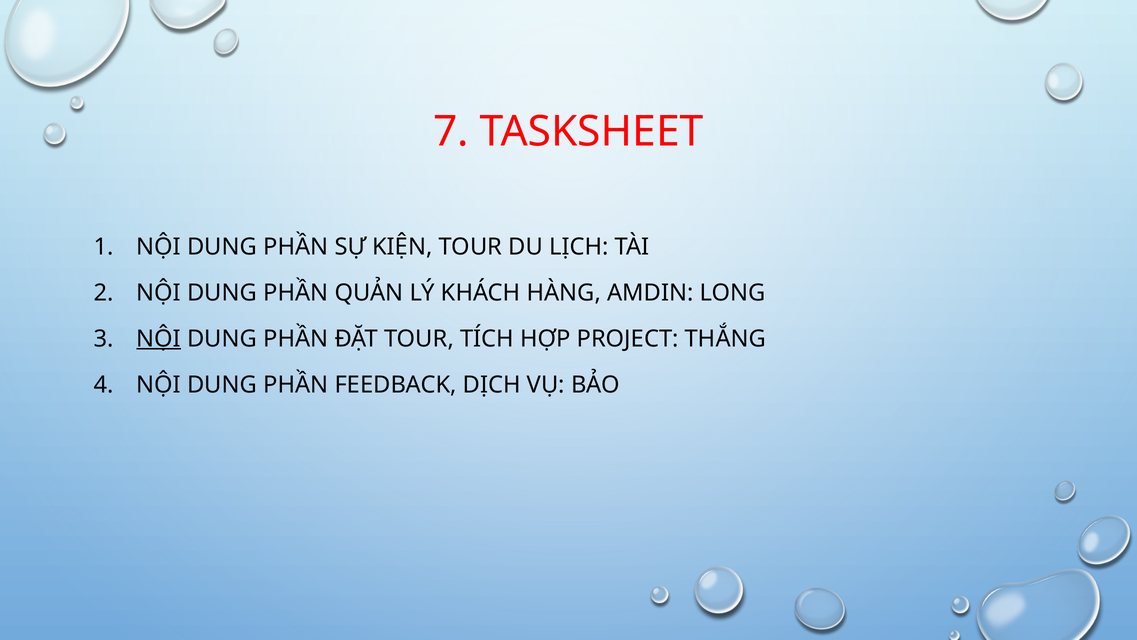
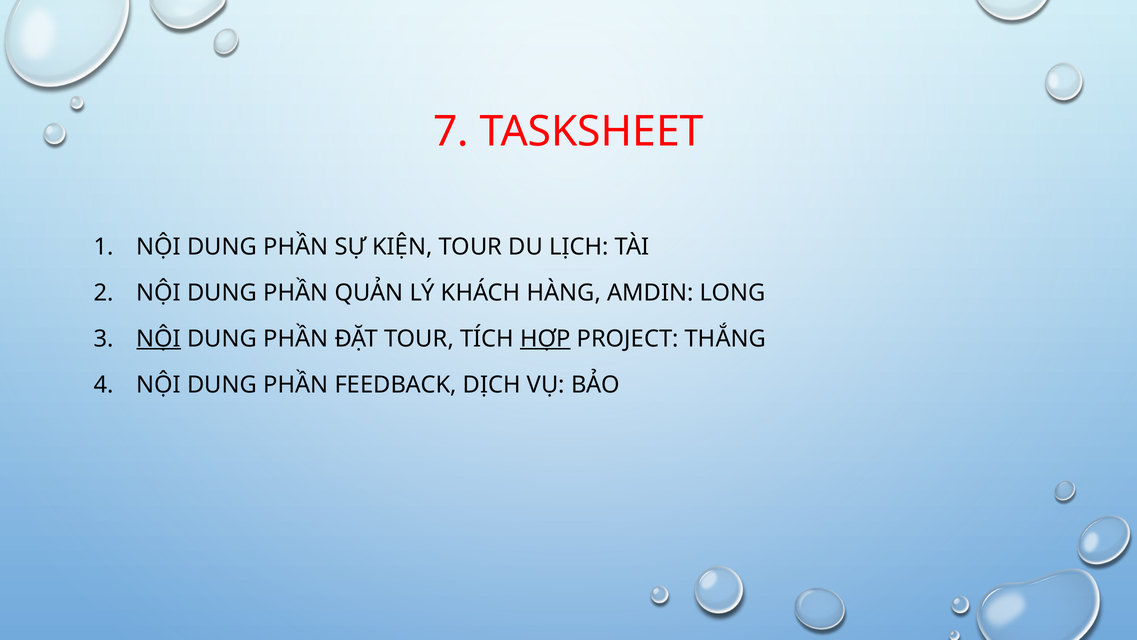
HỢP underline: none -> present (545, 338)
